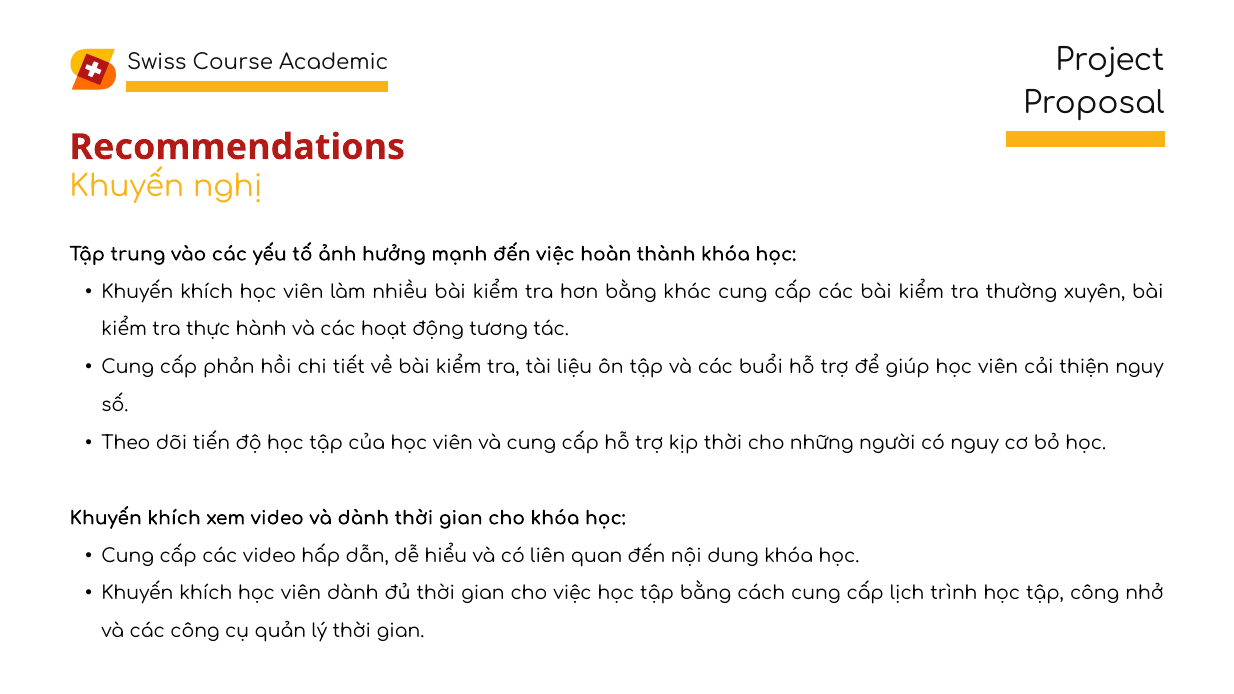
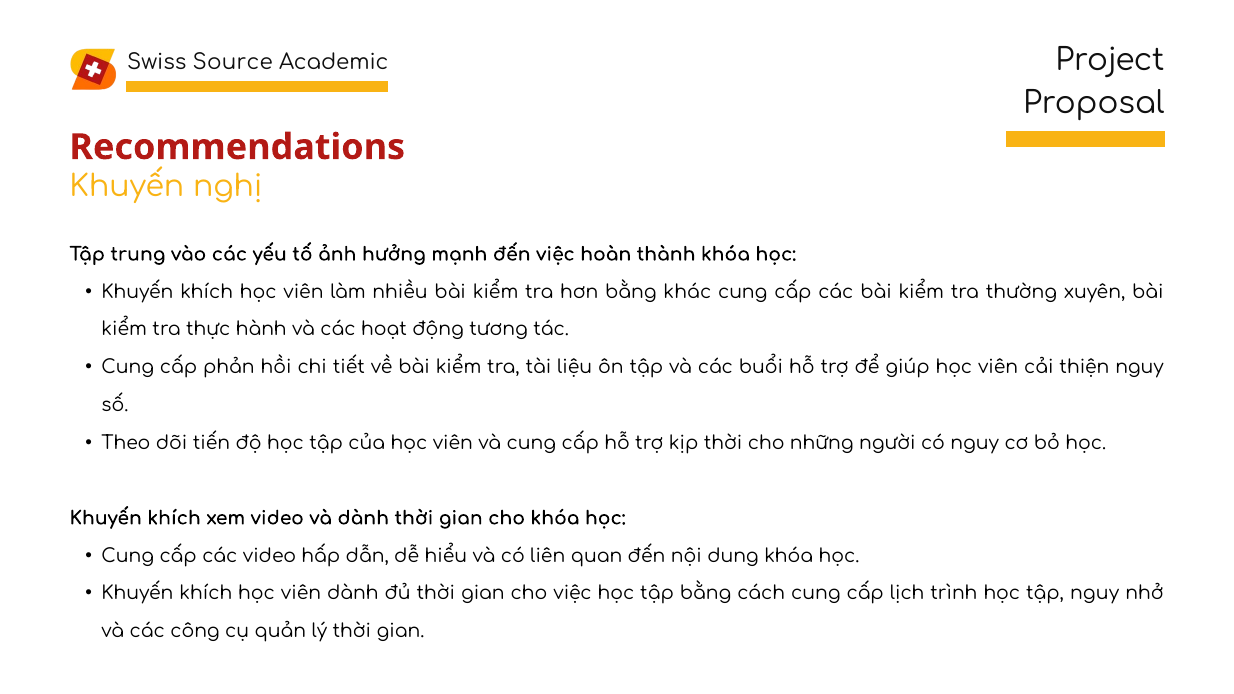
Course: Course -> Source (233, 62)
tập công: công -> nguy (1095, 594)
